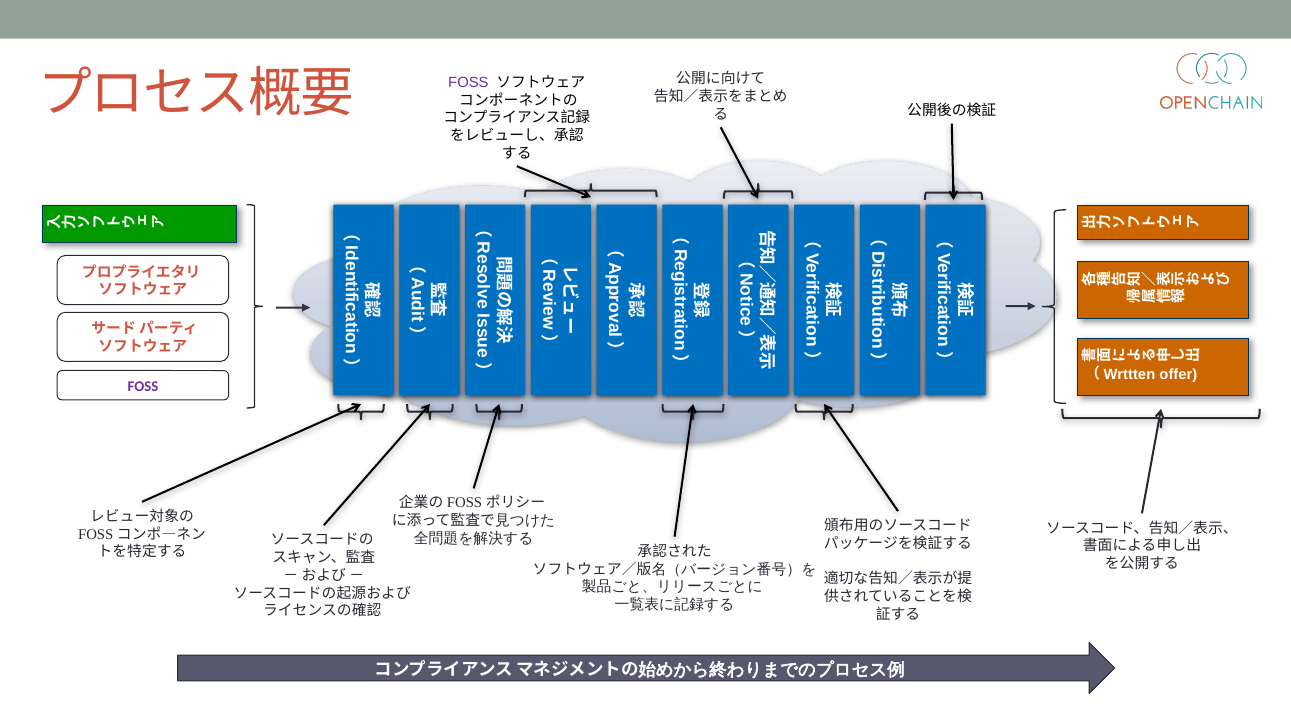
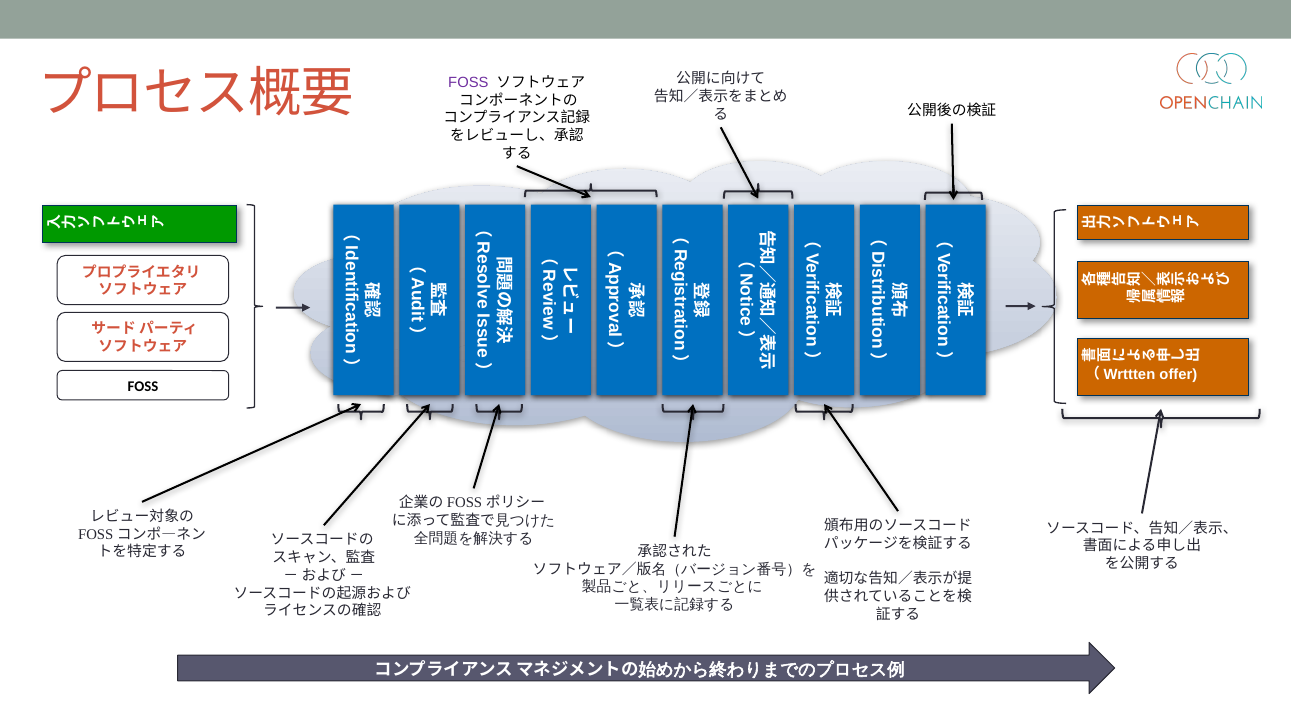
FOSS colour: purple -> black (143, 386)
